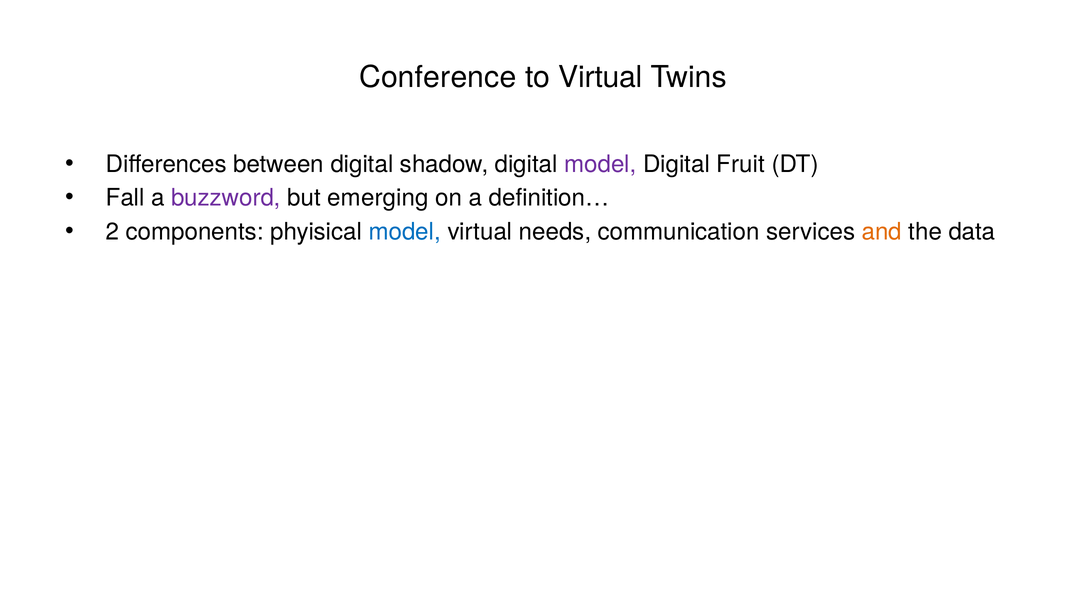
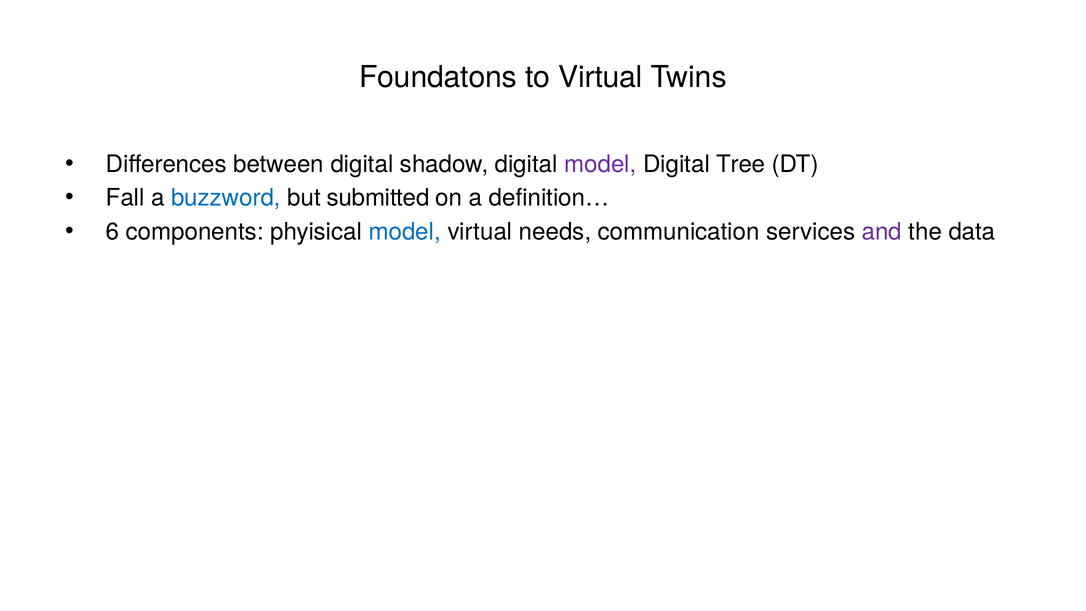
Conference: Conference -> Foundatons (438, 77)
Fruit: Fruit -> Tree (741, 164)
buzzword colour: purple -> blue (226, 198)
emerging: emerging -> submitted (378, 198)
2: 2 -> 6 (113, 232)
and colour: orange -> purple (882, 232)
